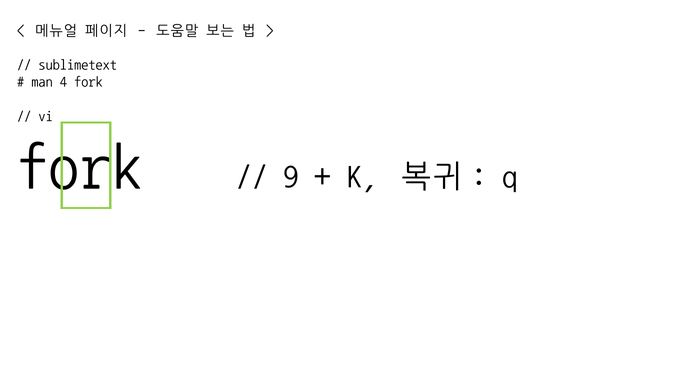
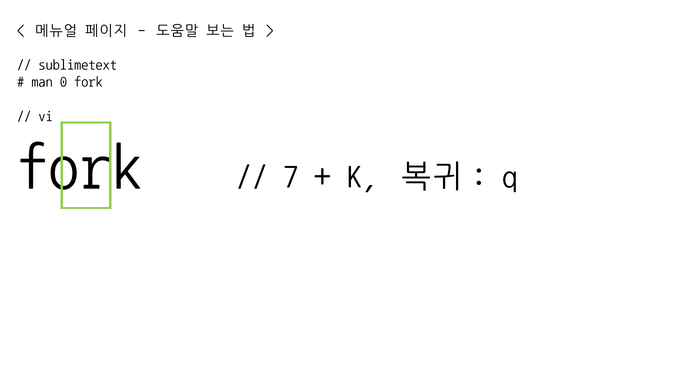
4: 4 -> 0 (63, 82)
9: 9 -> 7 (291, 176)
